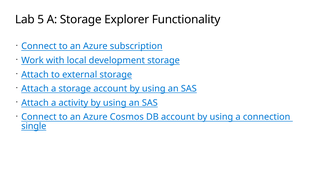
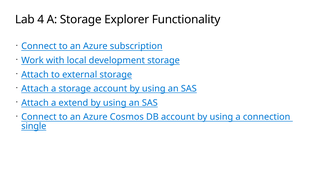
5: 5 -> 4 (41, 20)
activity: activity -> extend (73, 103)
